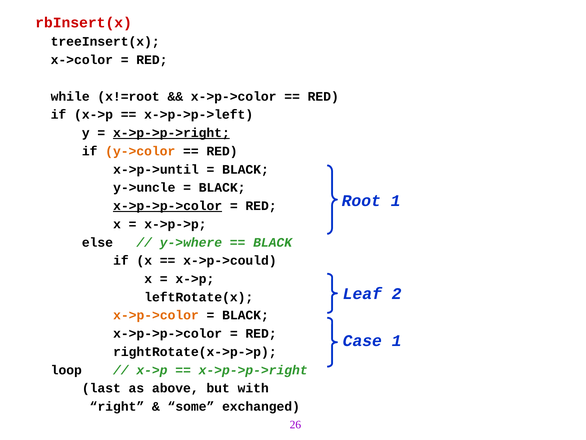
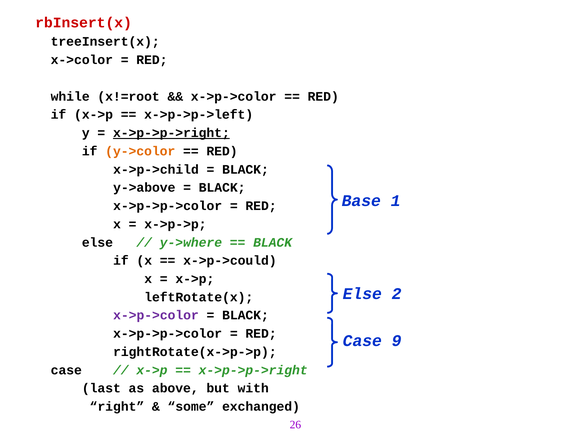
x->p->until: x->p->until -> x->p->child (156, 169)
y->uncle: y->uncle -> y->above (144, 187)
Root: Root -> Base (361, 201)
x->p->p->color underline: present -> none (168, 206)
Leaf: Leaf -> Else (362, 294)
x->p->color colour: orange -> purple (156, 315)
Case 1: 1 -> 9 (397, 340)
loop: loop -> case (66, 370)
